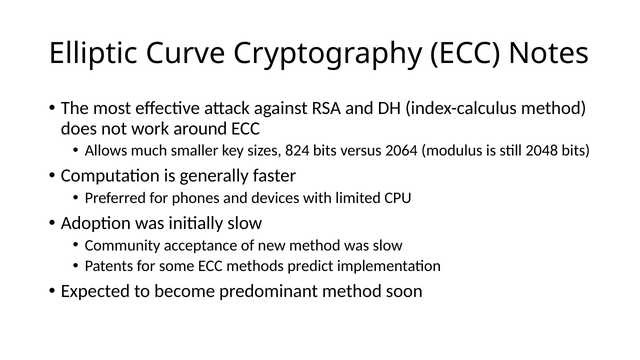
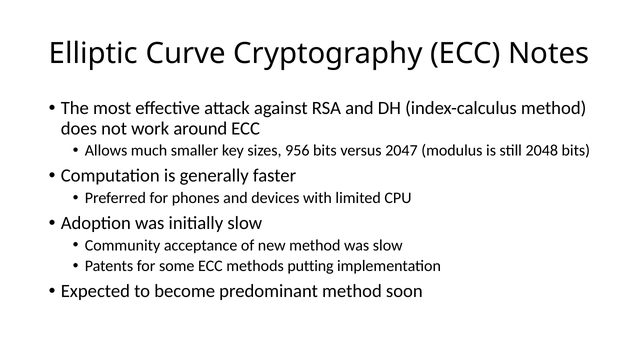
824: 824 -> 956 (297, 150)
2064: 2064 -> 2047 (401, 150)
predict: predict -> putting (311, 266)
